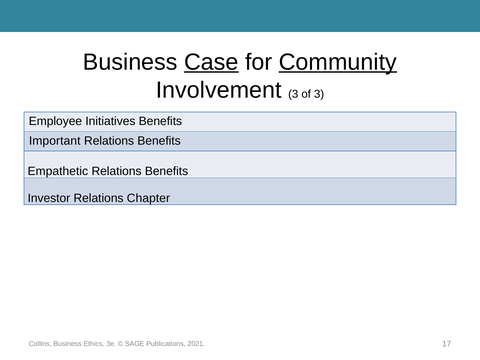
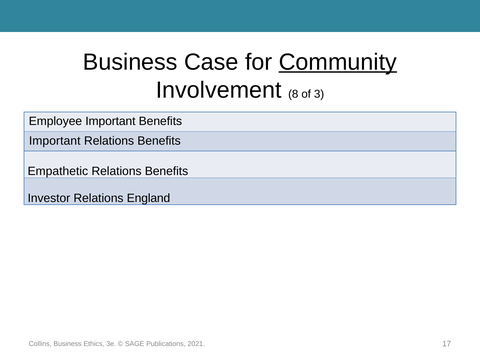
Case underline: present -> none (211, 62)
Involvement 3: 3 -> 8 (293, 94)
Employee Initiatives: Initiatives -> Important (110, 121)
Chapter: Chapter -> England (149, 198)
